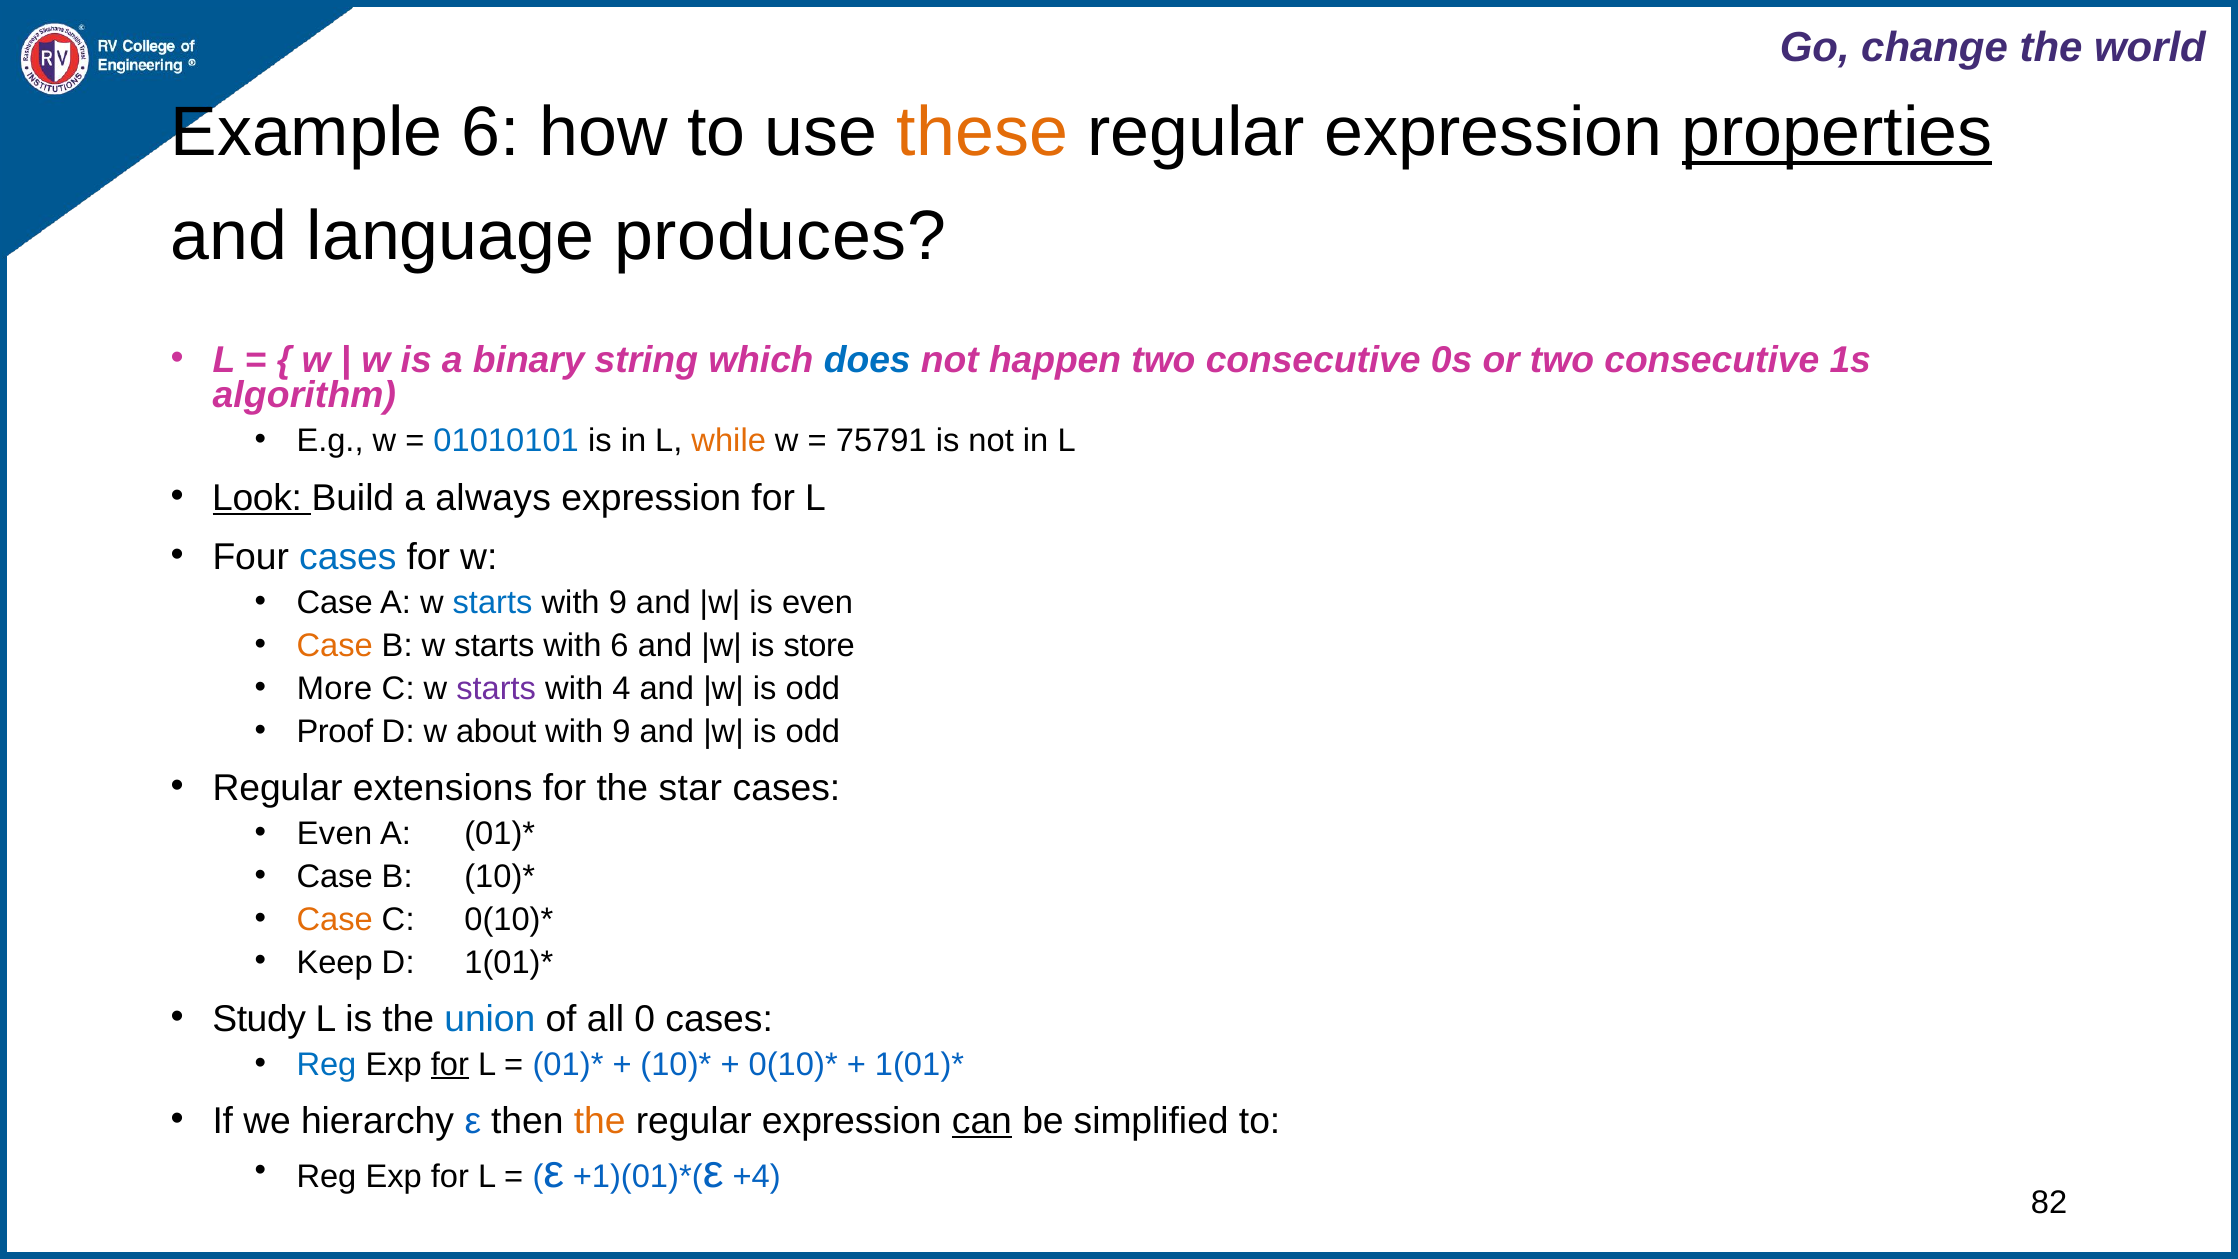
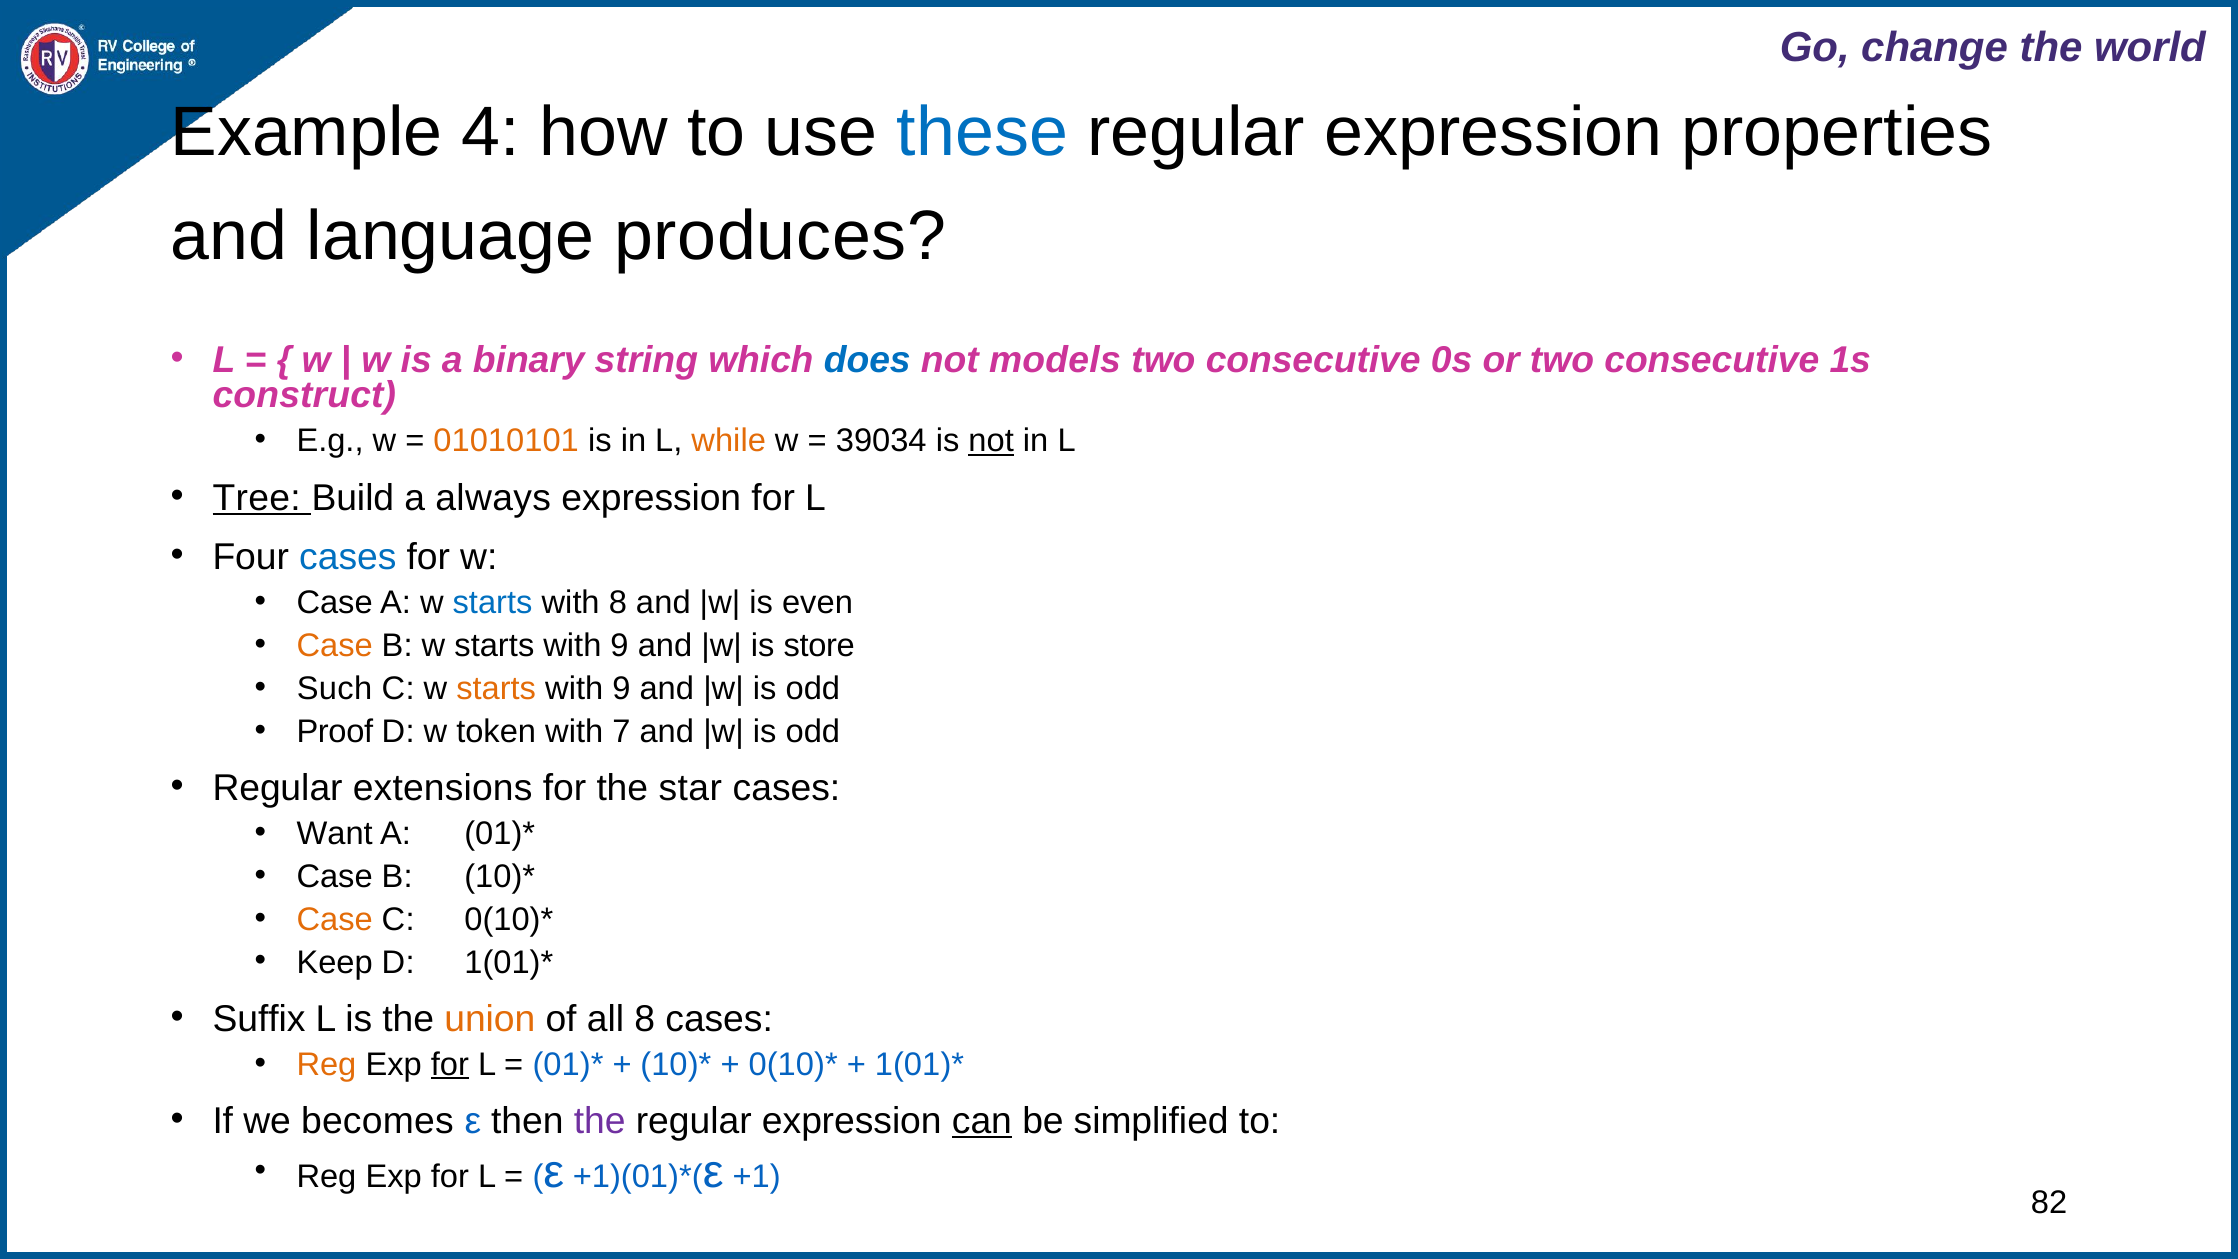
Example 6: 6 -> 4 (491, 133)
these colour: orange -> blue (982, 133)
properties underline: present -> none (1837, 133)
happen: happen -> models (1055, 360)
algorithm: algorithm -> construct (304, 396)
01010101 colour: blue -> orange (506, 441)
75791: 75791 -> 39034 (881, 441)
not underline: none -> present (991, 441)
Look: Look -> Tree (257, 498)
9: 9 -> 8 (618, 602)
6: 6 -> 9 (620, 645)
More: More -> Such (335, 688)
starts colour: purple -> orange (496, 688)
4: 4 -> 9 (622, 688)
about: about -> token (496, 731)
9: 9 -> 7 (622, 731)
Even: Even -> Want (335, 833)
Study: Study -> Suffix (259, 1019)
union colour: blue -> orange (490, 1019)
all 0: 0 -> 8 (645, 1019)
Reg colour: blue -> orange (326, 1064)
hierarchy: hierarchy -> becomes (377, 1121)
the colour: orange -> purple (600, 1121)
+4: +4 -> +1 (757, 1177)
